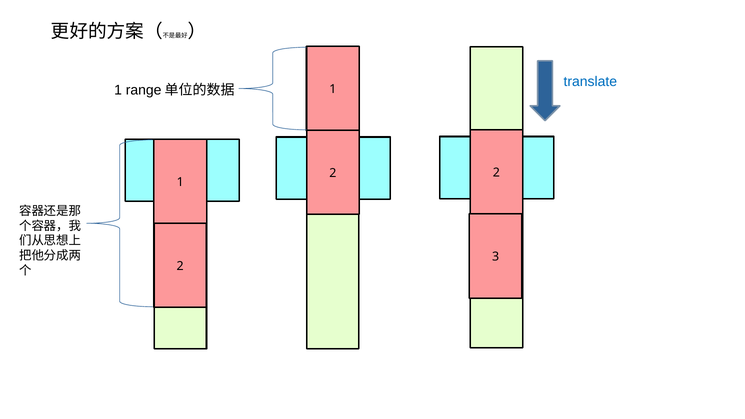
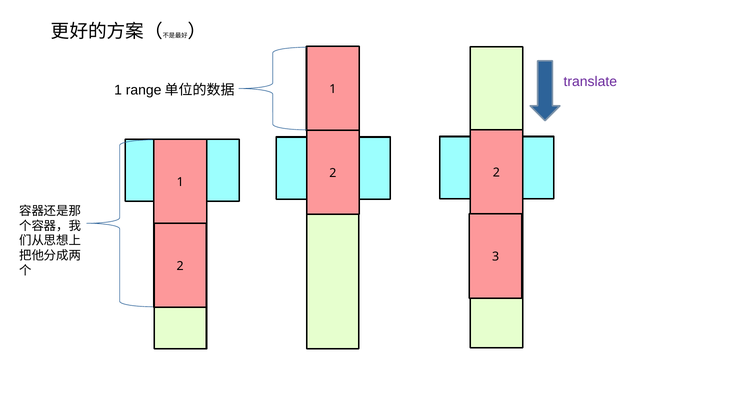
translate colour: blue -> purple (590, 82)
